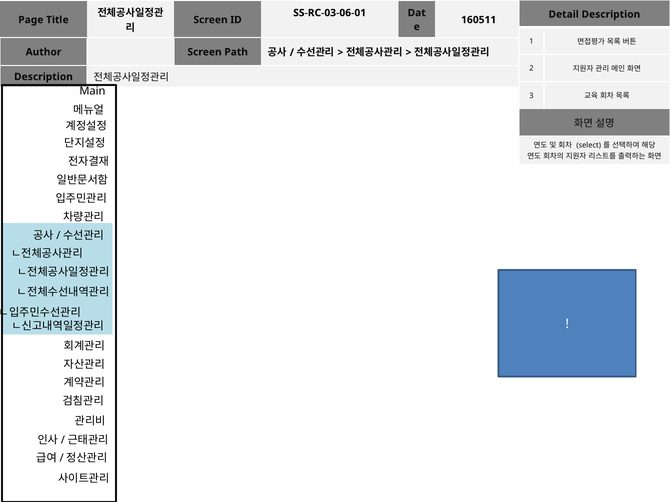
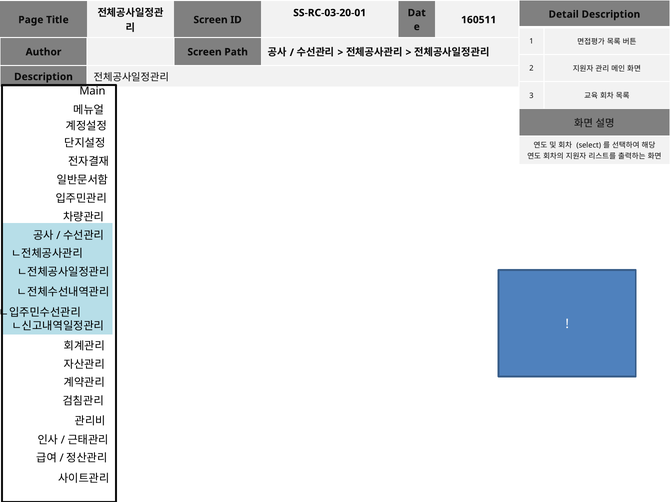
SS-RC-03-06-01: SS-RC-03-06-01 -> SS-RC-03-20-01 (330, 13)
